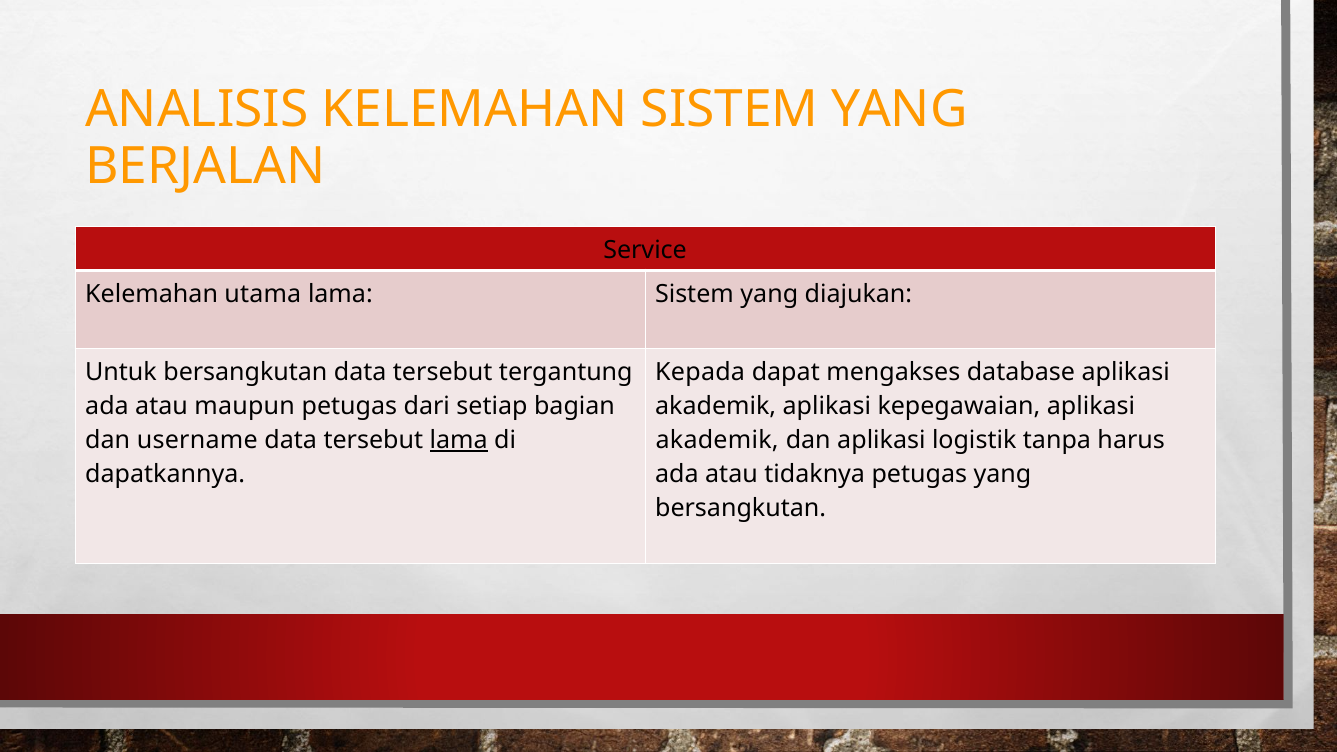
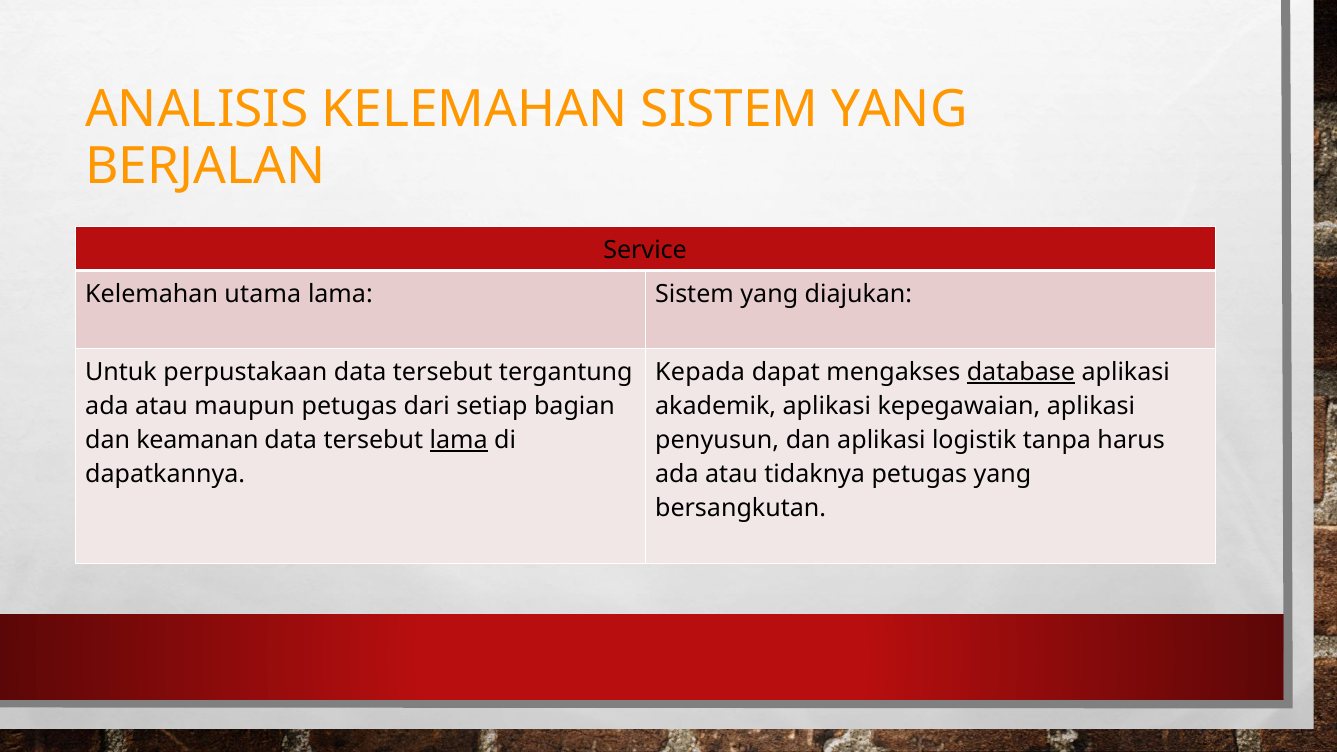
Untuk bersangkutan: bersangkutan -> perpustakaan (245, 372)
database underline: none -> present (1021, 372)
username: username -> keamanan (197, 440)
akademik: akademik -> penyusun (717, 440)
